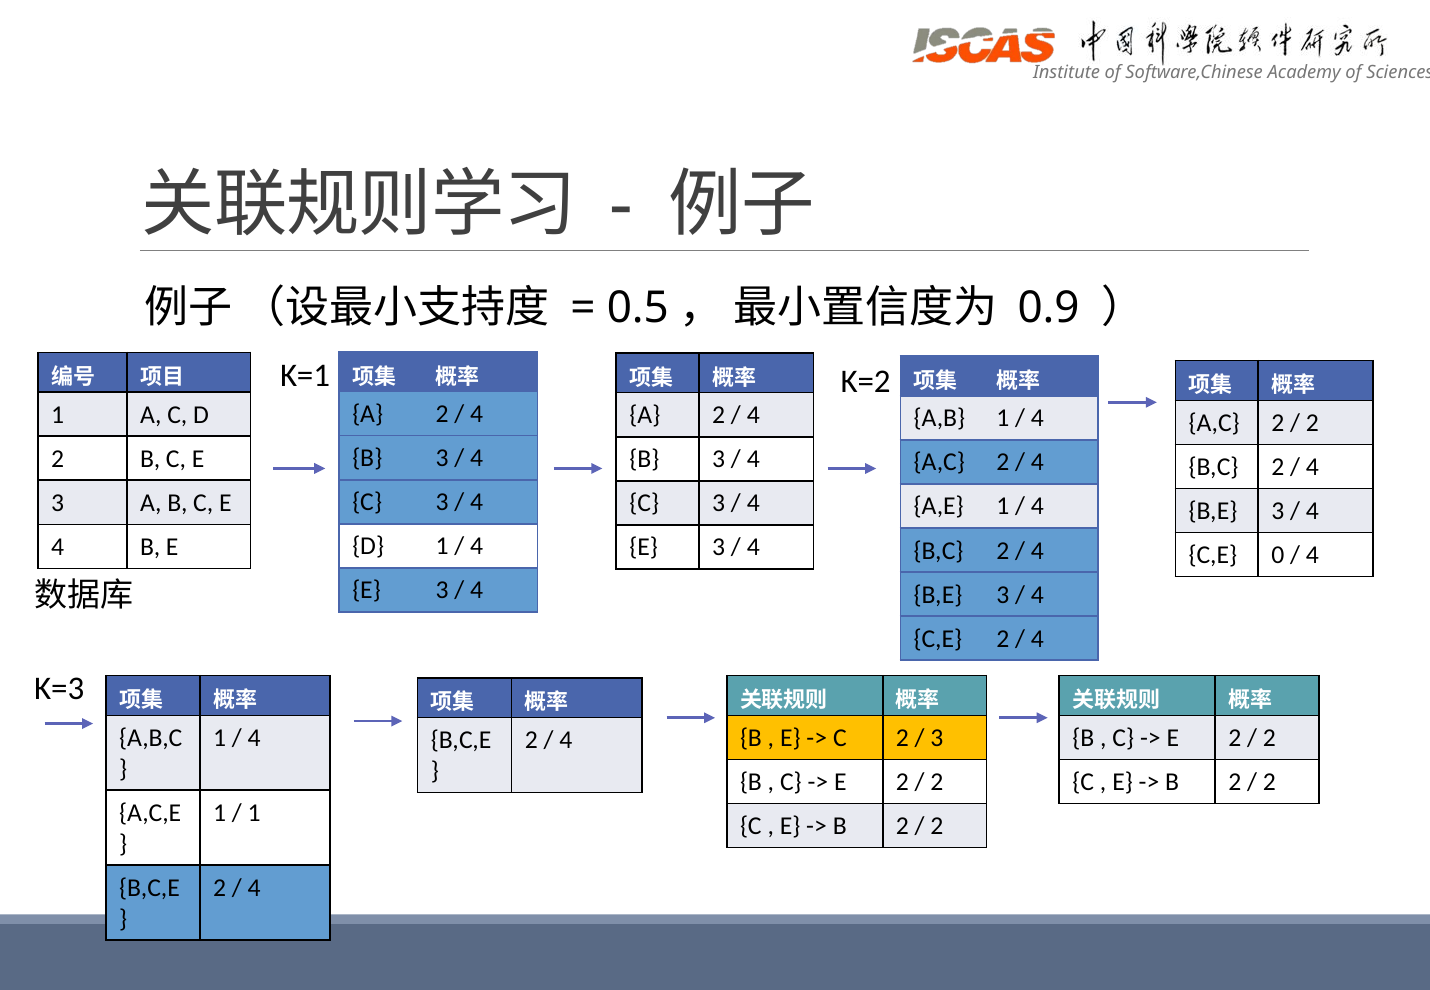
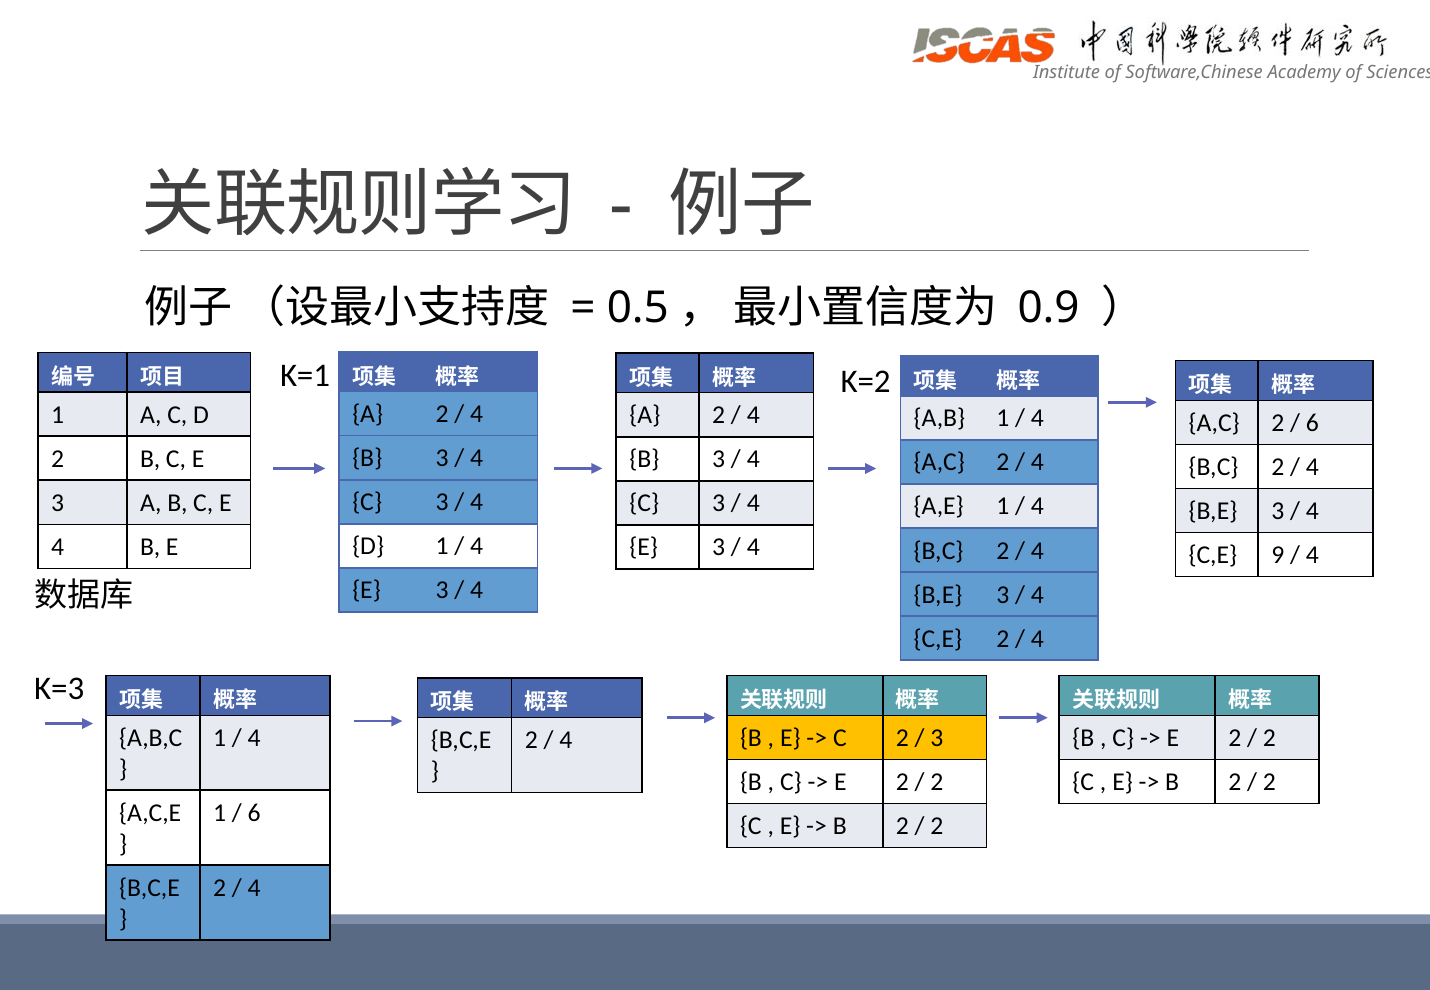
2: 2 -> 6 (1312, 423)
0: 0 -> 9 (1278, 555)
1: 1 -> 6 (254, 813)
